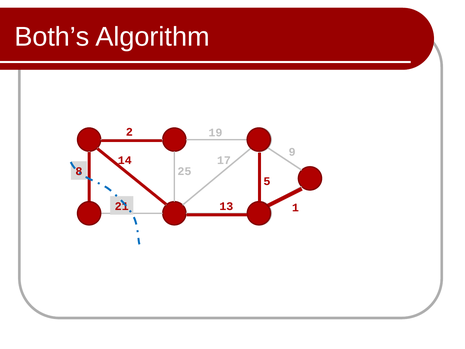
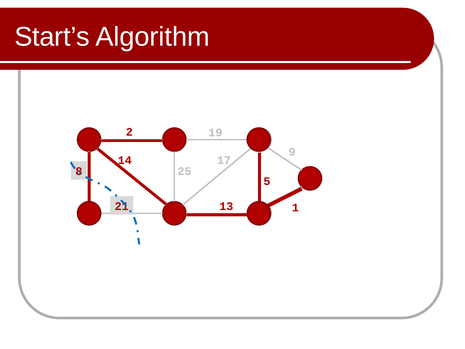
Both’s: Both’s -> Start’s (52, 37)
